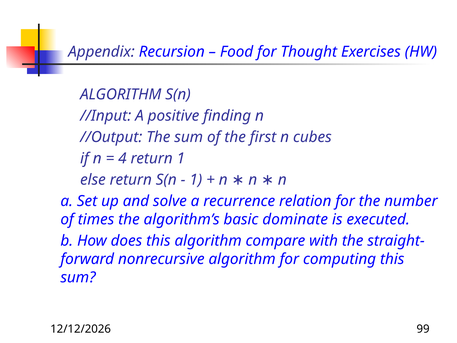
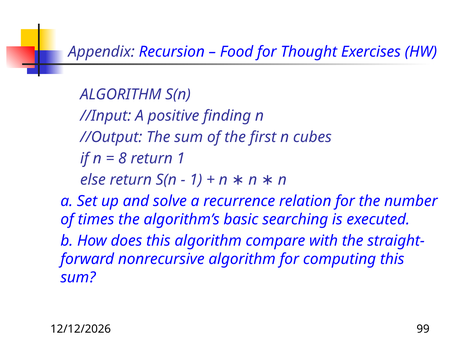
4: 4 -> 8 (122, 158)
dominate: dominate -> searching (295, 219)
